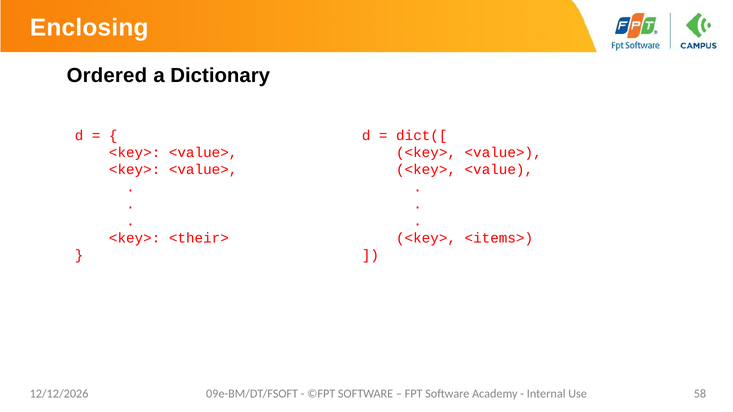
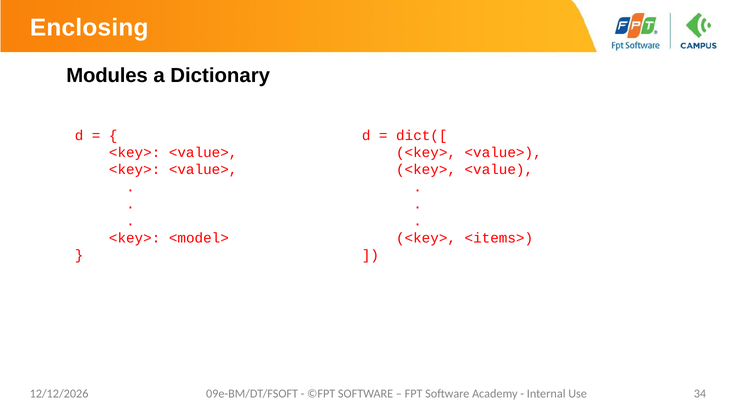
Ordered: Ordered -> Modules (107, 75)
<their>: <their> -> <model> (199, 238)
58: 58 -> 34 (700, 394)
